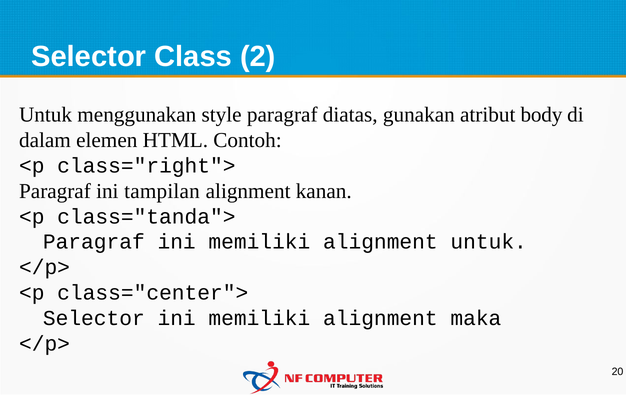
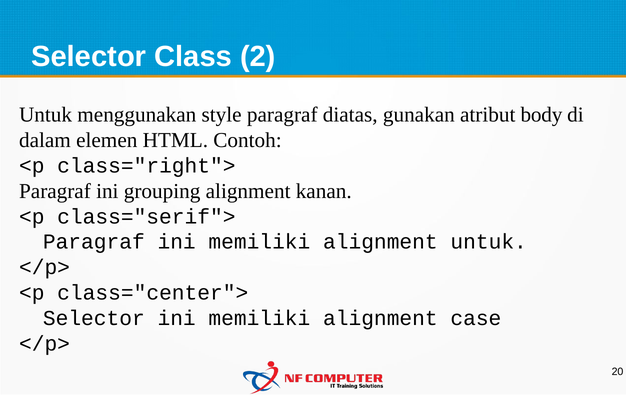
tampilan: tampilan -> grouping (162, 191)
class="tanda">: class="tanda"> -> class="serif"> (146, 216)
maka: maka -> case (476, 318)
